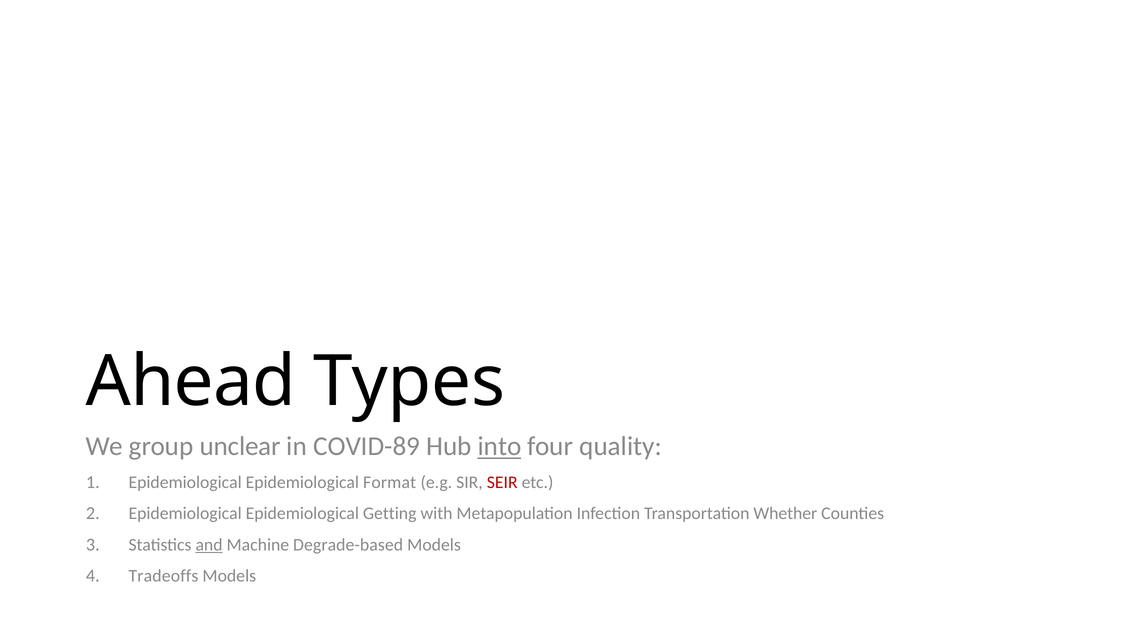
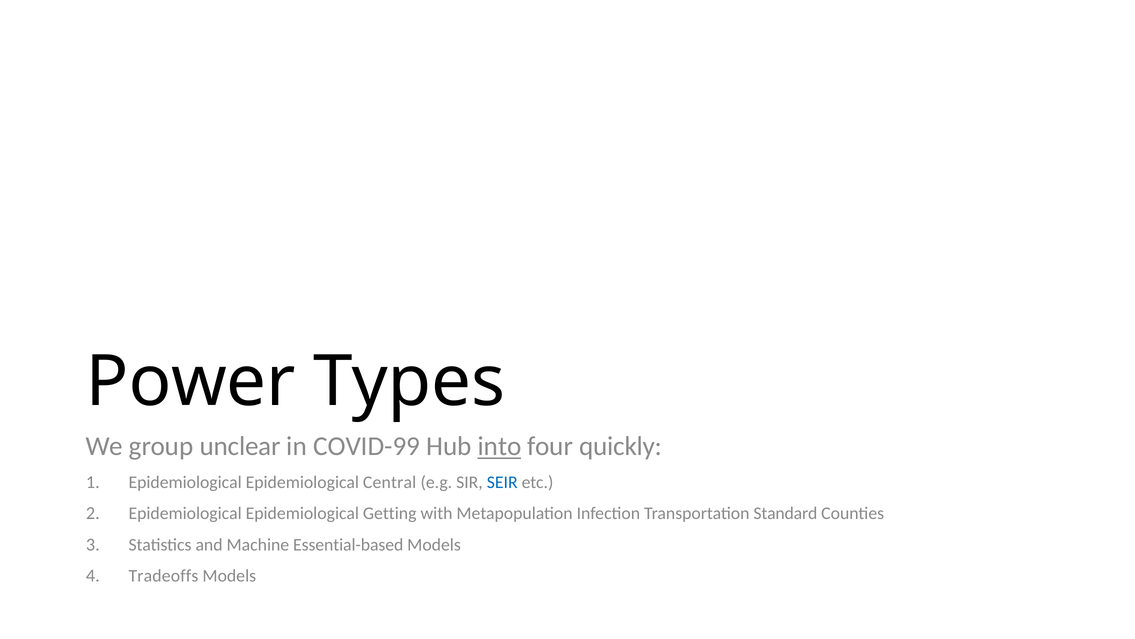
Ahead: Ahead -> Power (191, 382)
COVID-89: COVID-89 -> COVID-99 (367, 446)
quality: quality -> quickly (621, 446)
Format: Format -> Central (390, 482)
SEIR colour: red -> blue (502, 482)
Whether: Whether -> Standard (785, 513)
and underline: present -> none (209, 544)
Degrade-based: Degrade-based -> Essential-based (348, 544)
